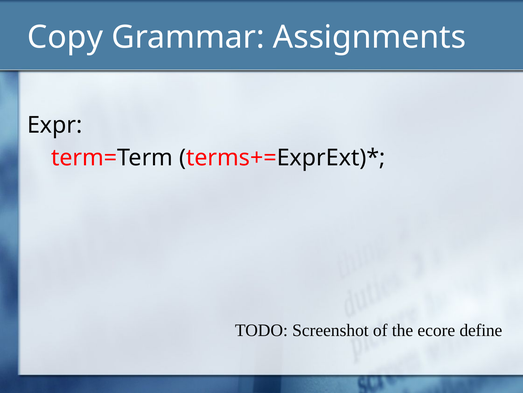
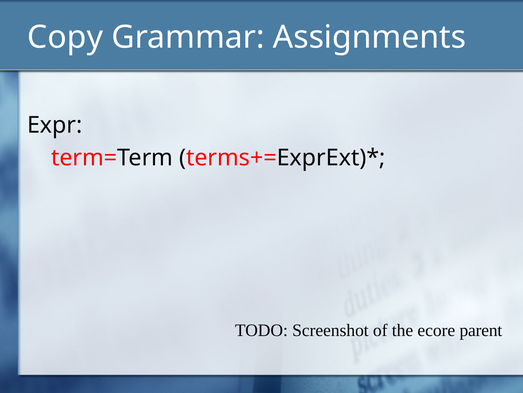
define: define -> parent (481, 330)
